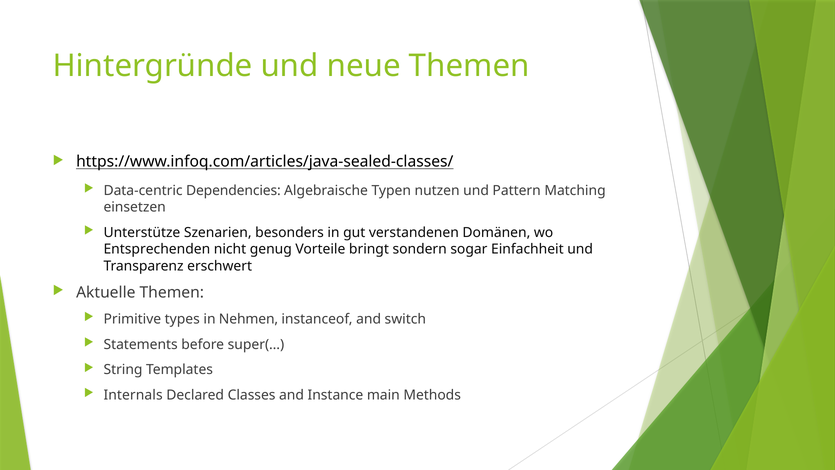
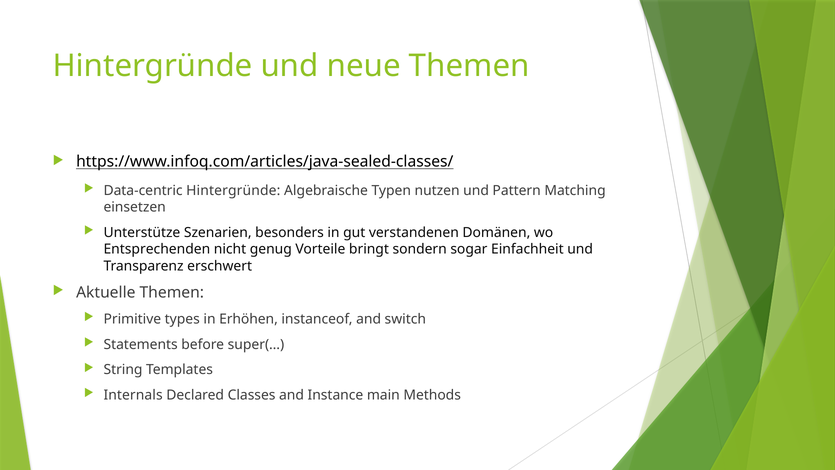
Data-centric Dependencies: Dependencies -> Hintergründe (233, 190)
Nehmen: Nehmen -> Erhöhen (249, 319)
